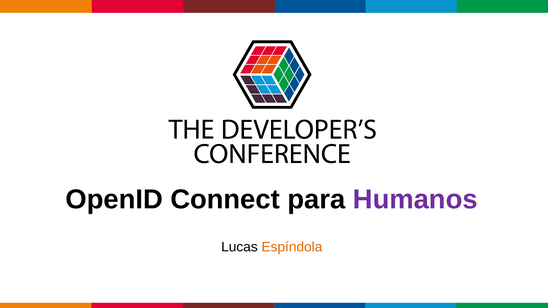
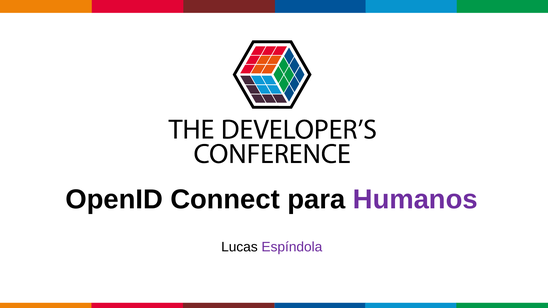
Espíndola colour: orange -> purple (292, 247)
